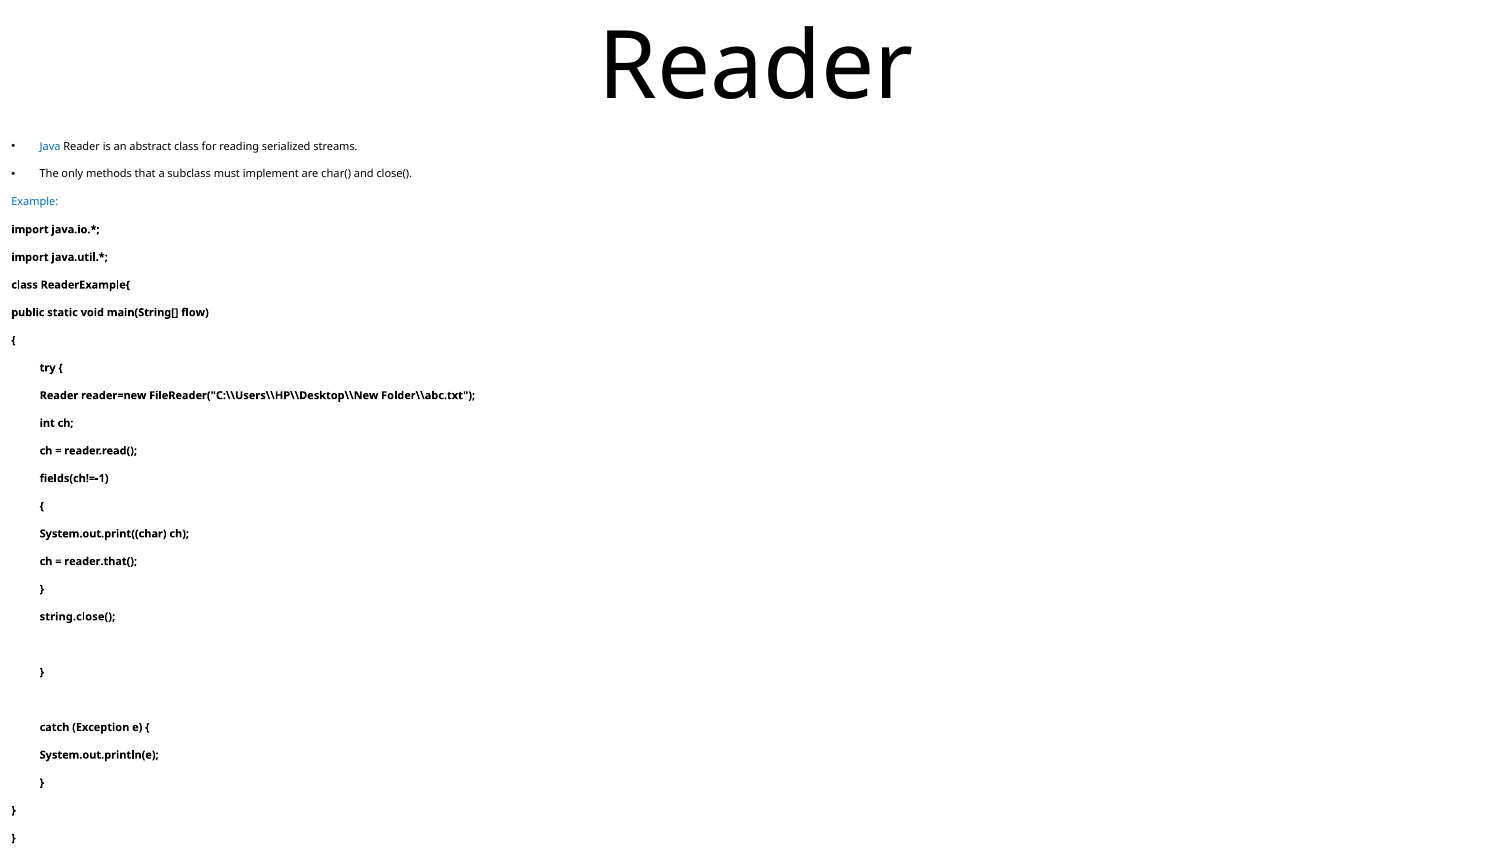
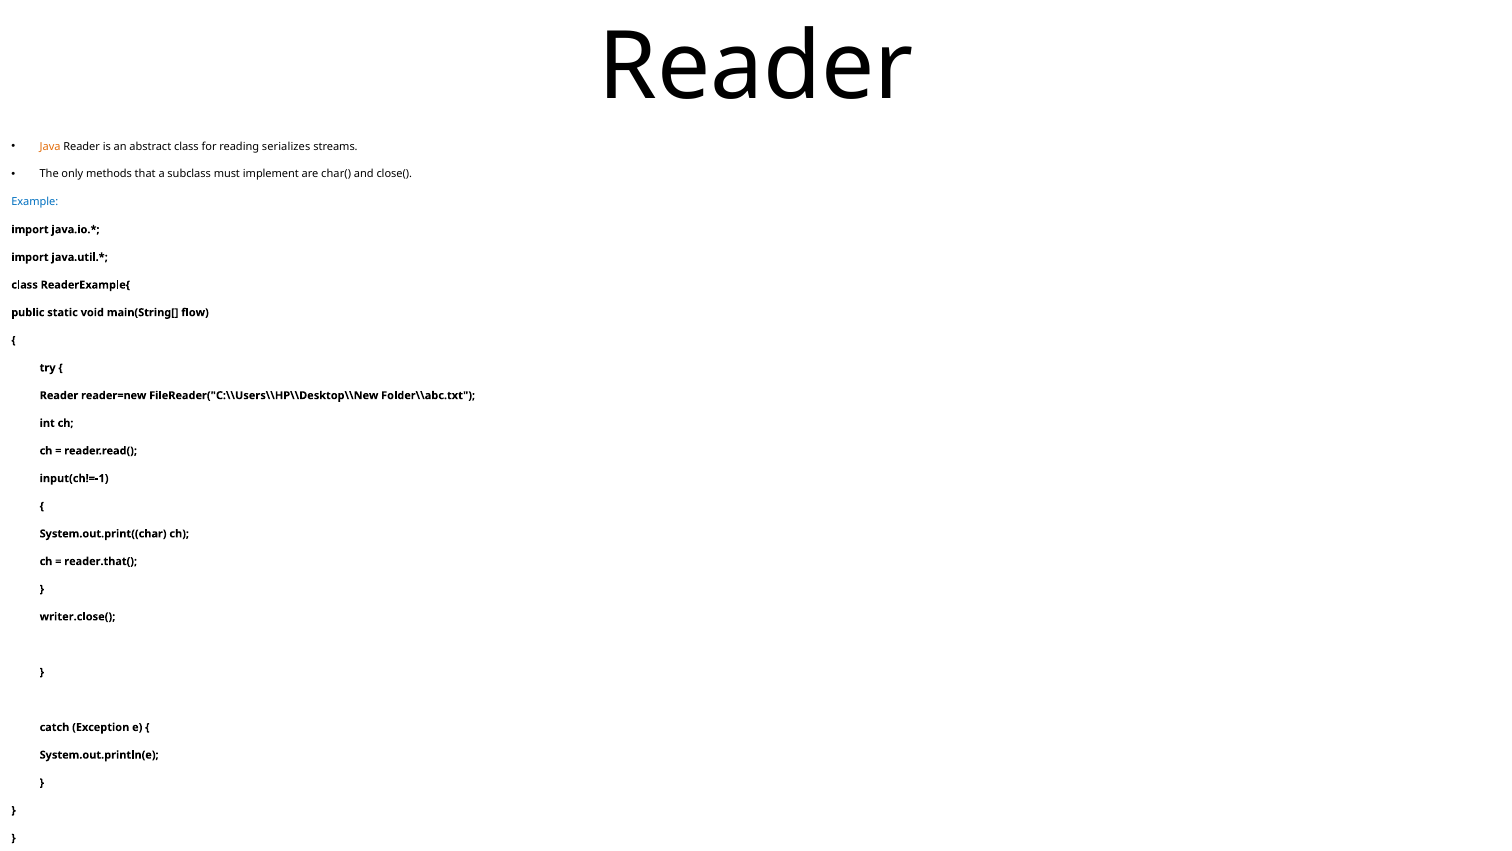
Java colour: blue -> orange (50, 147)
serialized: serialized -> serializes (286, 147)
fields(ch!=-1: fields(ch!=-1 -> input(ch!=-1 (74, 478)
string.close(: string.close( -> writer.close( (77, 616)
